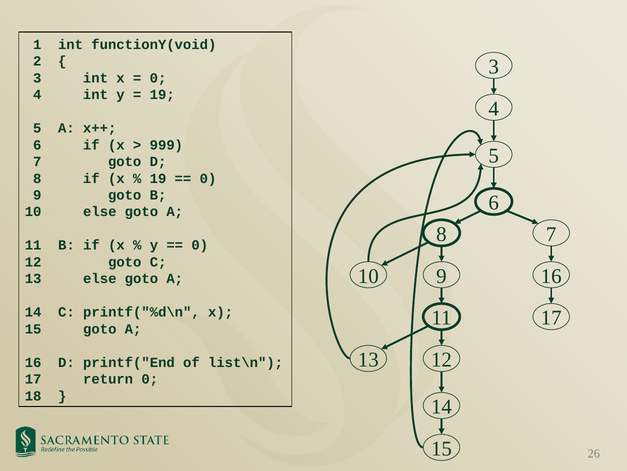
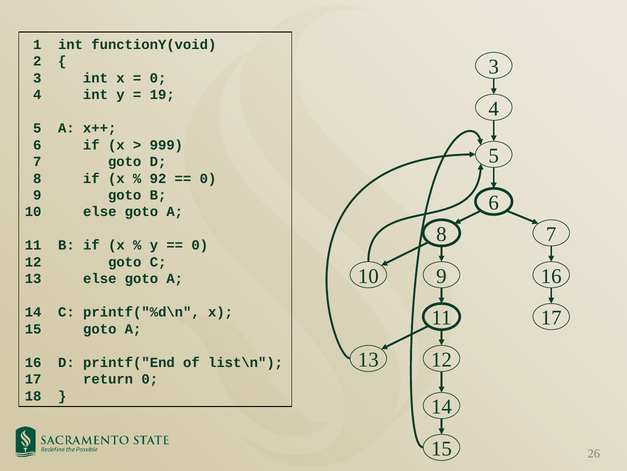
19: 19 -> 92 (158, 178)
